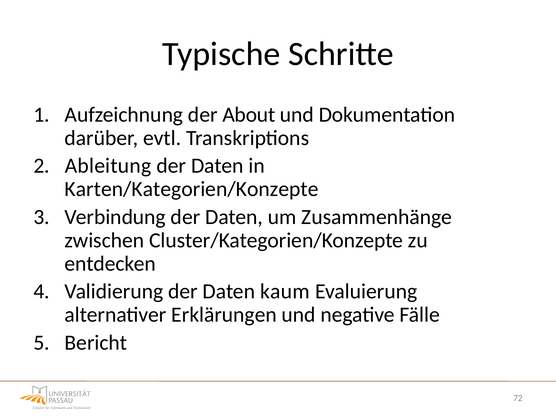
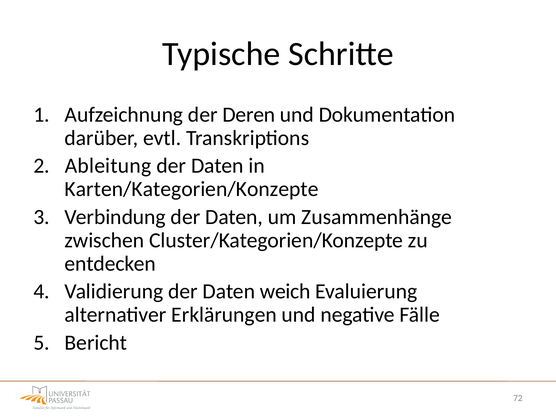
About: About -> Deren (249, 115)
kaum: kaum -> weich (285, 291)
